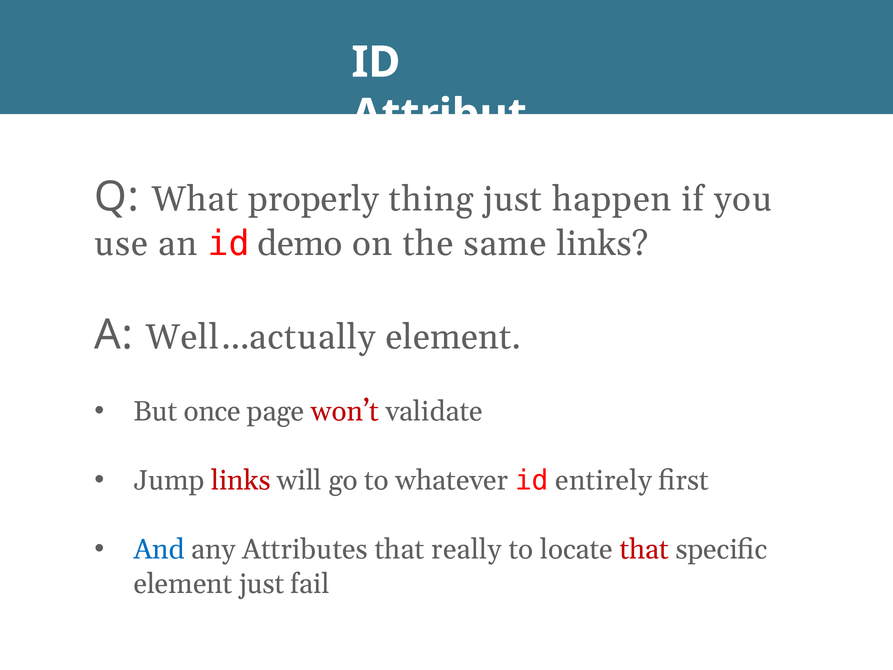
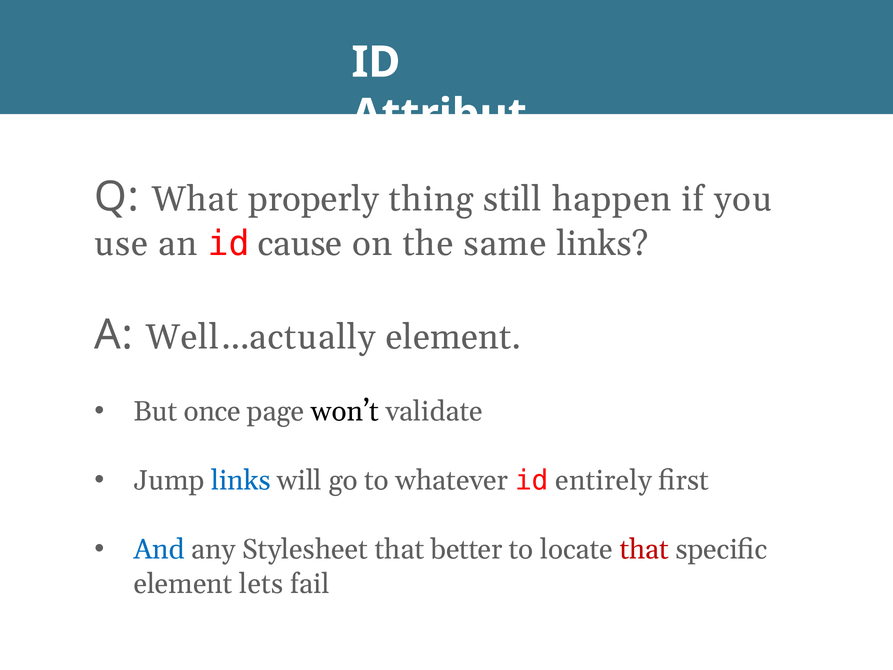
thing just: just -> still (513, 199)
demo: demo -> cause (300, 244)
won’t colour: red -> black (345, 411)
links colour: red -> blue (241, 480)
Attributes: Attributes -> Stylesheet (305, 549)
really: really -> better (467, 549)
element just: just -> lets (261, 584)
